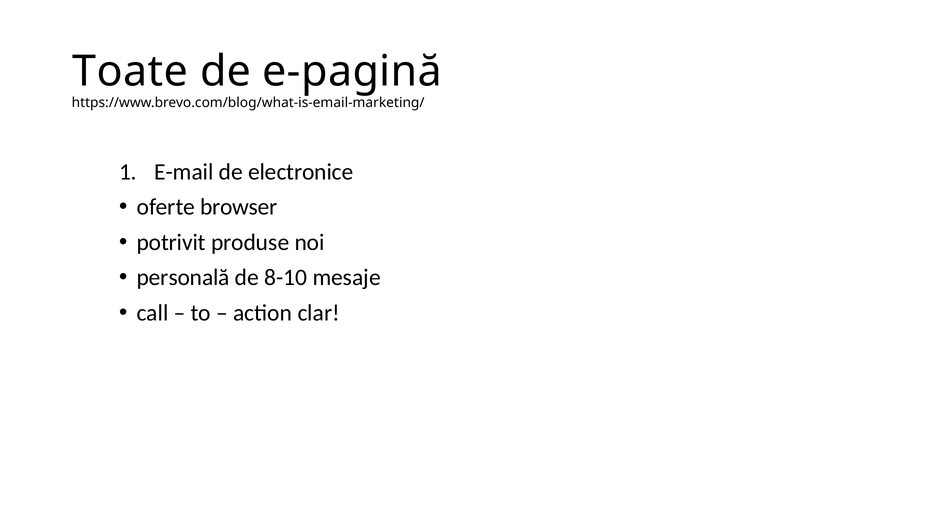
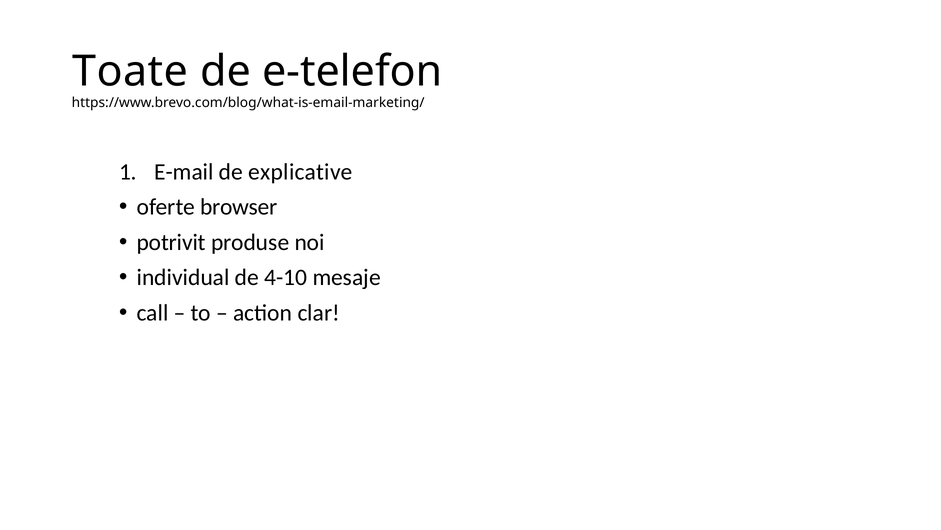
e-pagină: e-pagină -> e-telefon (352, 72)
electronice: electronice -> explicative (301, 172)
personală: personală -> individual (183, 277)
8-10: 8-10 -> 4-10 (286, 277)
